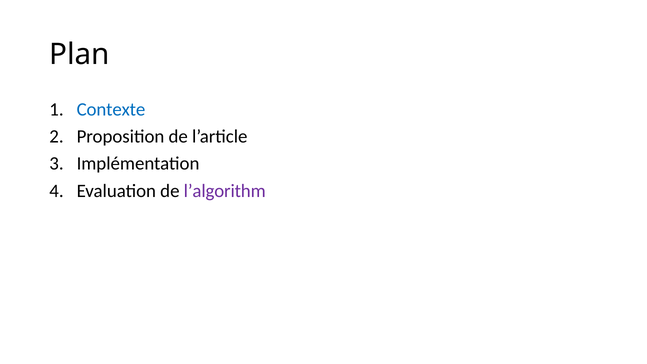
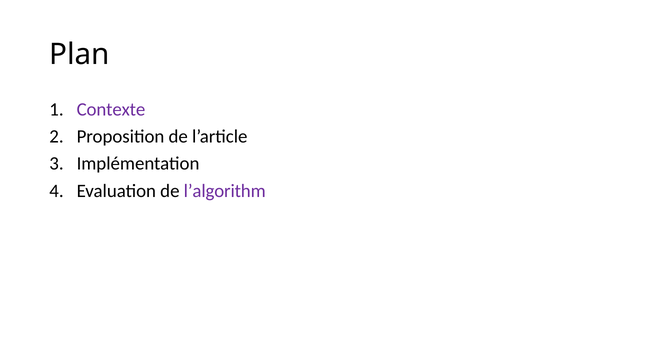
Contexte colour: blue -> purple (111, 109)
